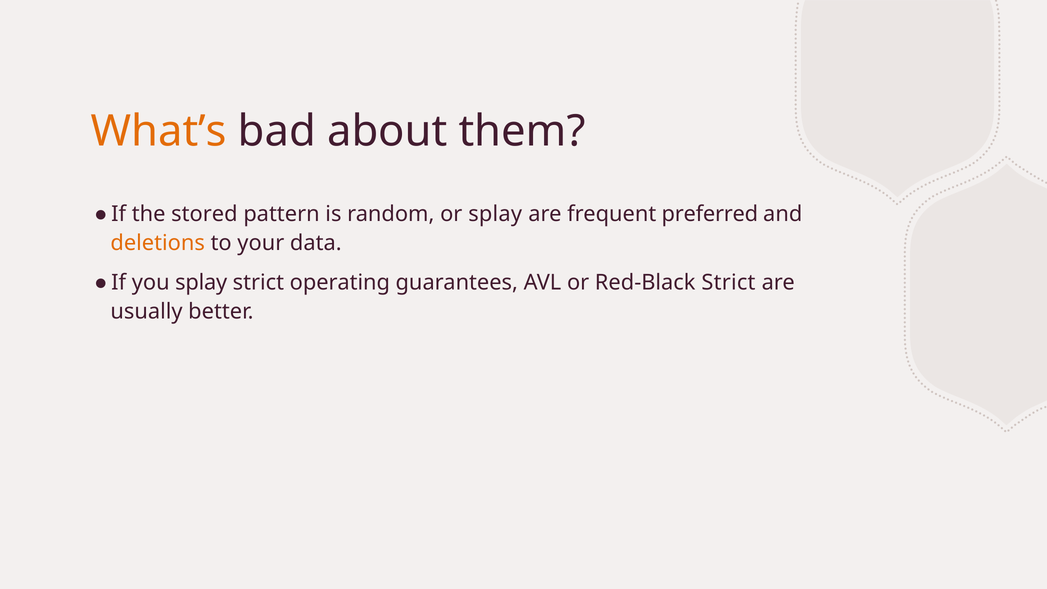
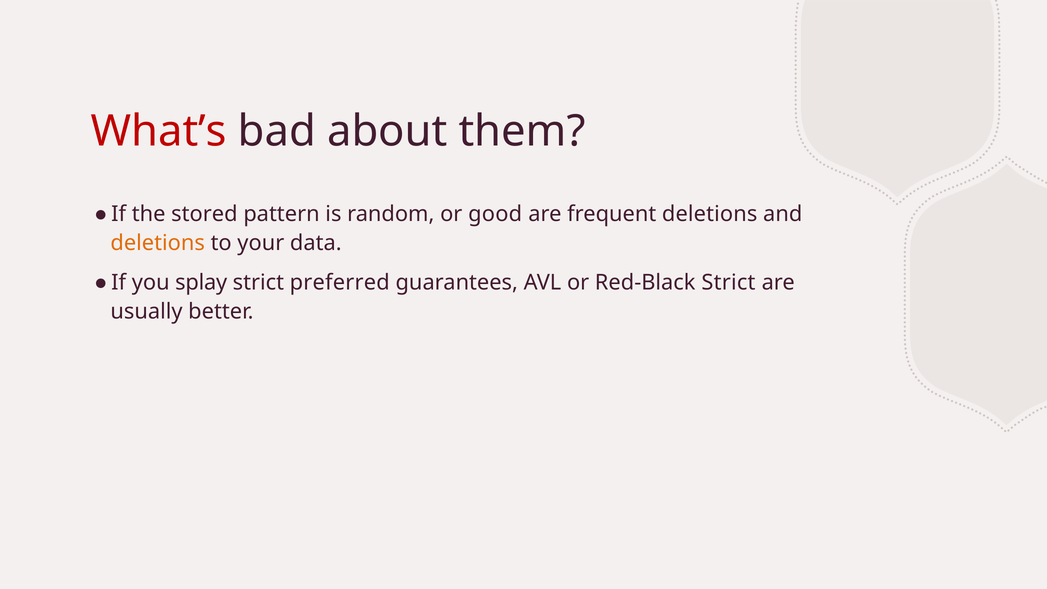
What’s colour: orange -> red (159, 131)
or splay: splay -> good (495, 214)
frequent preferred: preferred -> deletions (710, 214)
operating: operating -> preferred (340, 283)
